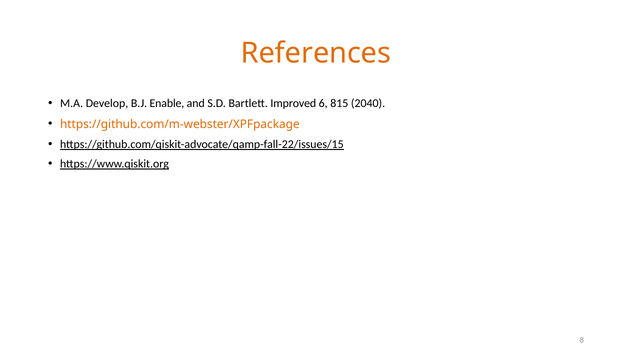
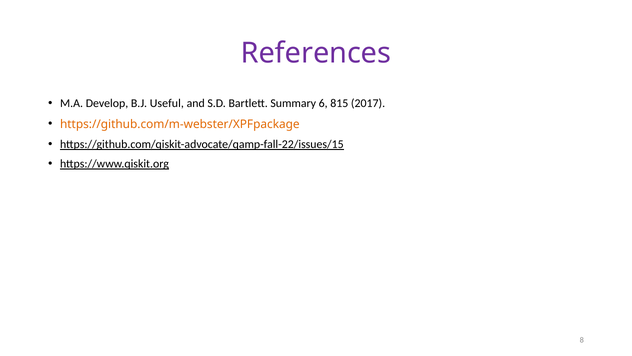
References colour: orange -> purple (316, 53)
Enable: Enable -> Useful (167, 103)
Improved: Improved -> Summary (293, 103)
2040: 2040 -> 2017 (368, 103)
